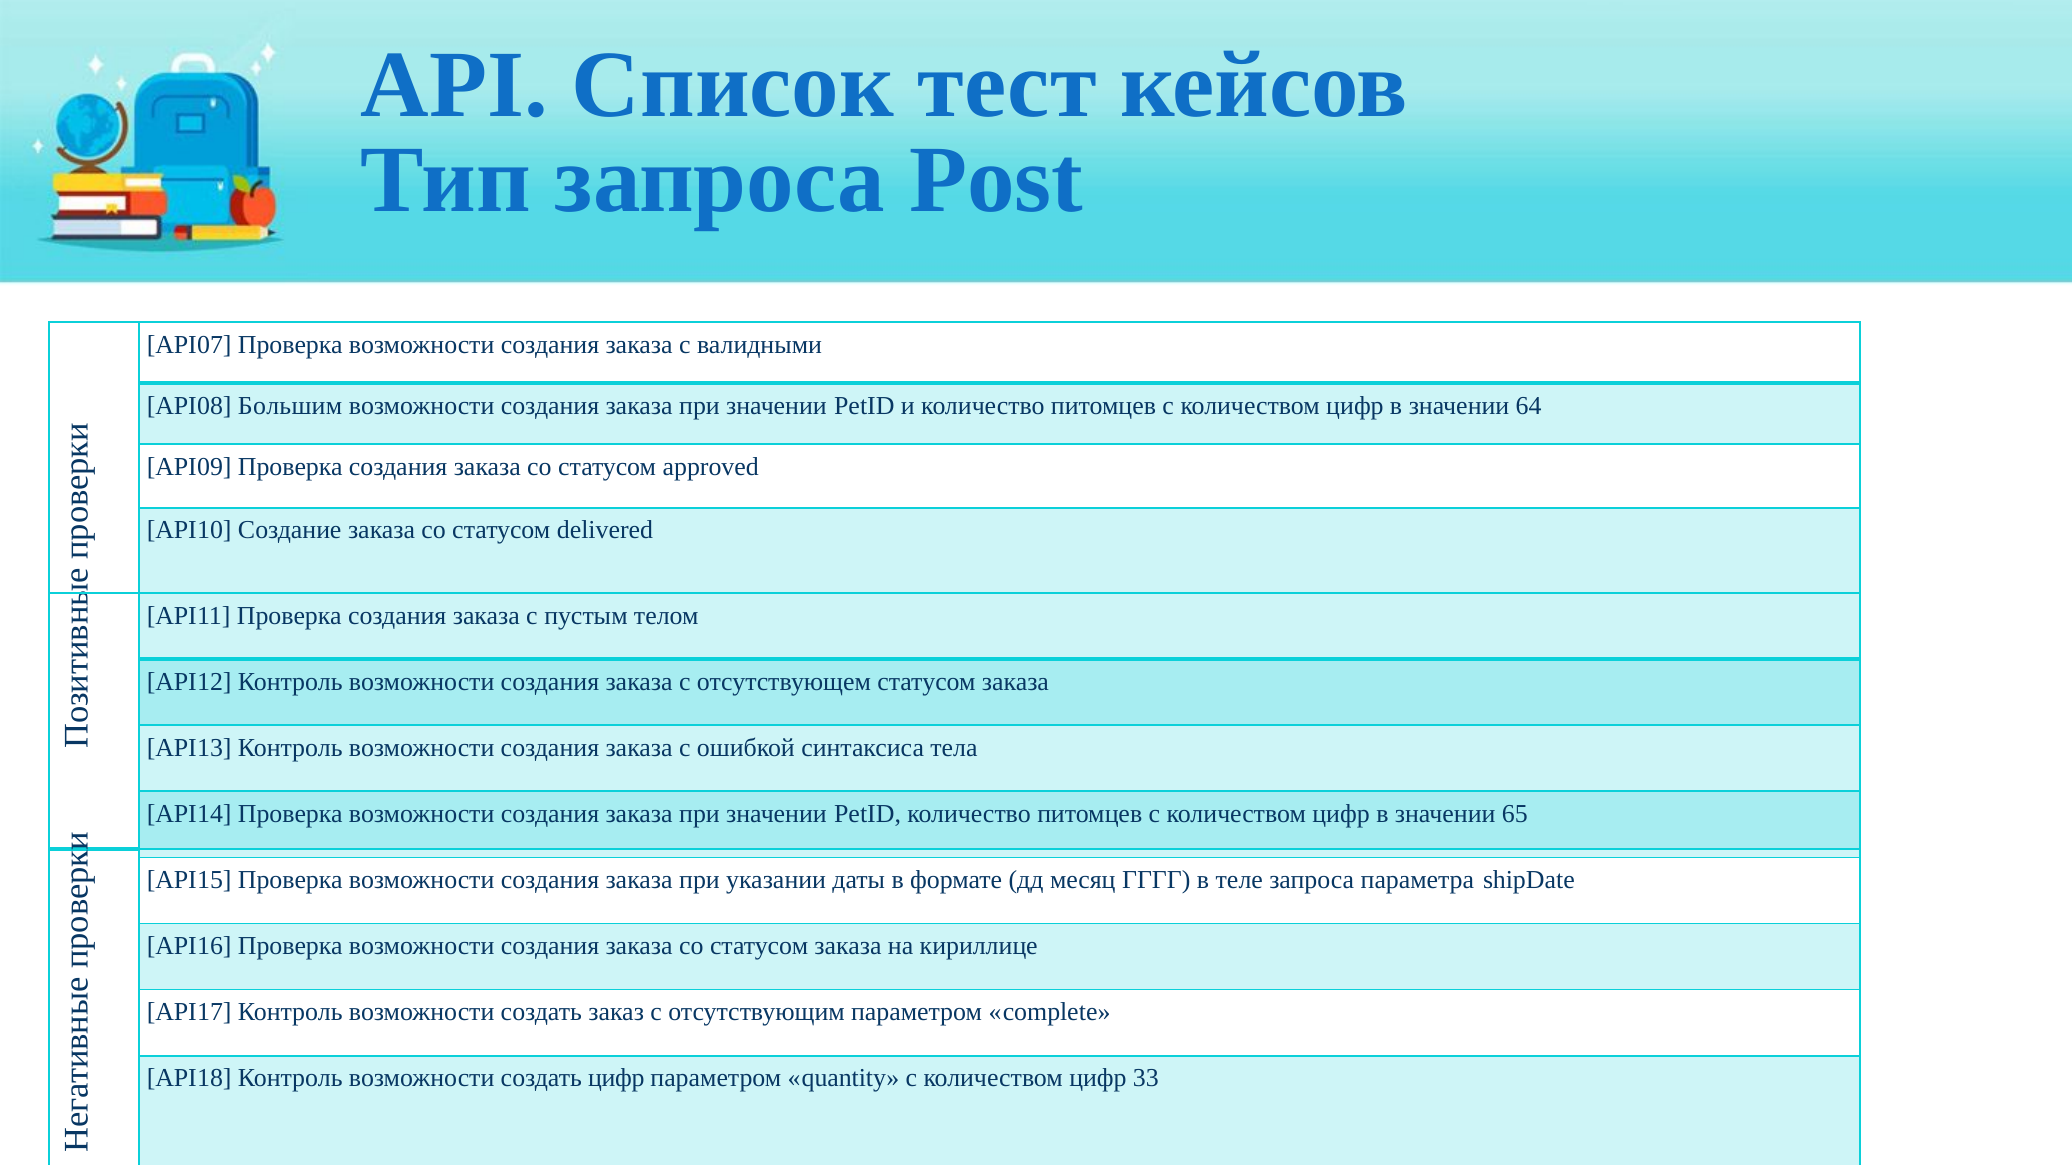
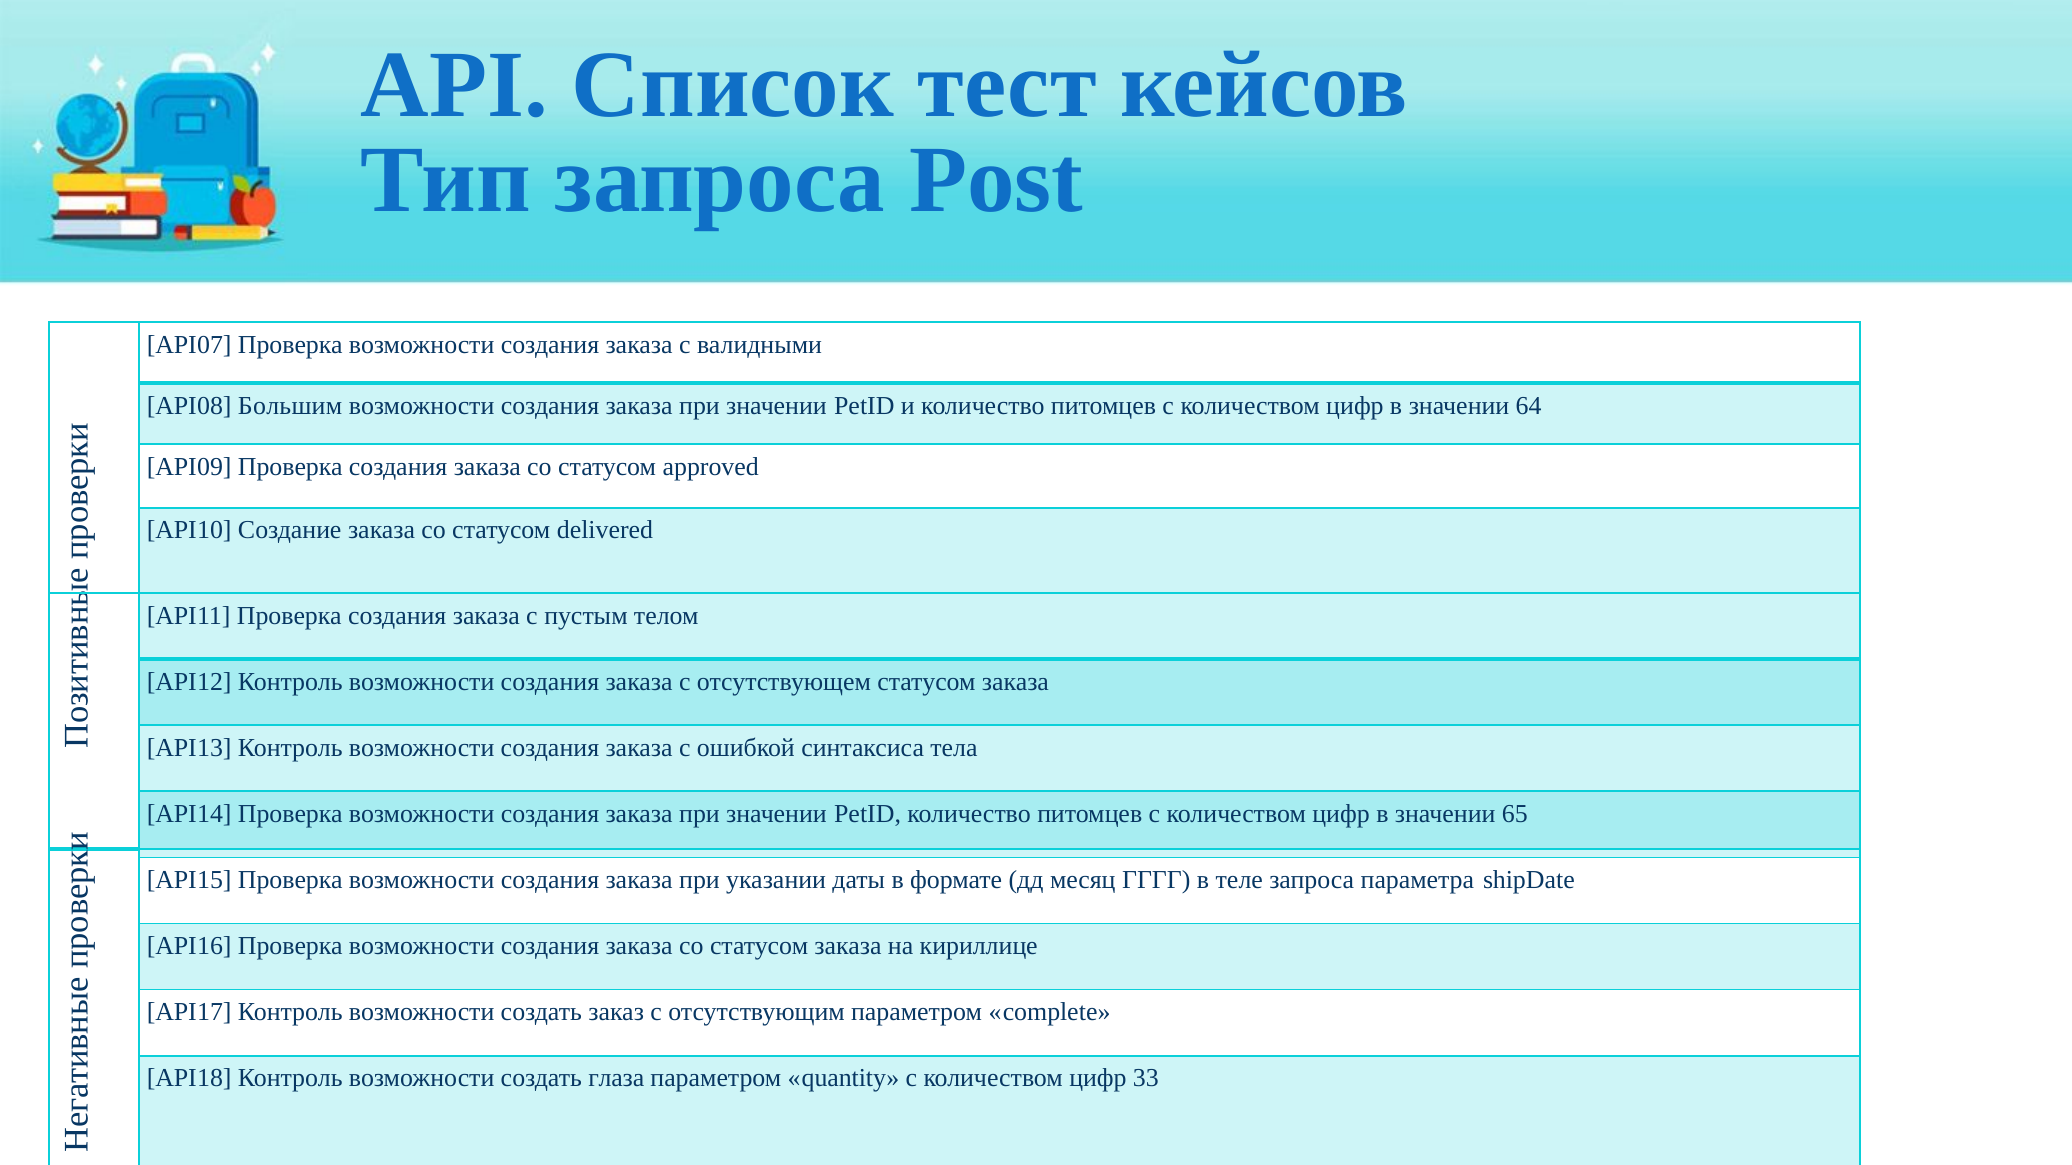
создать цифр: цифр -> глаза (616, 1078)
